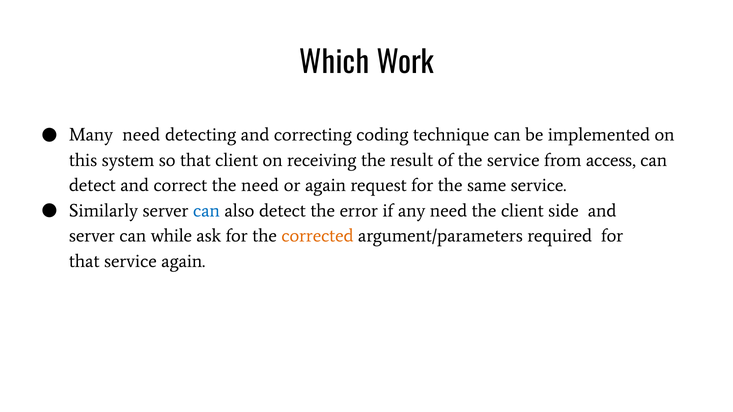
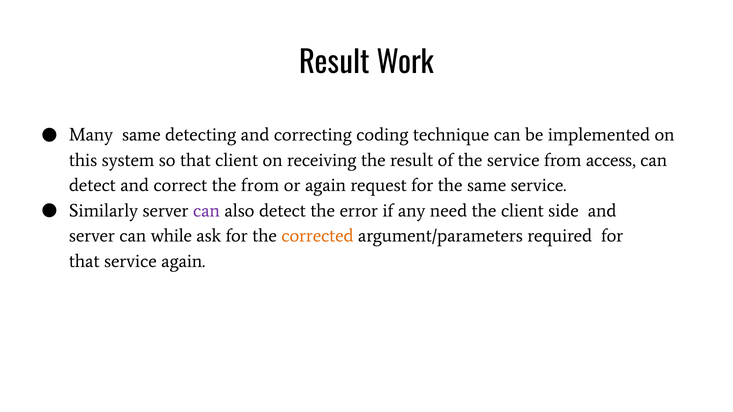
Which: Which -> Result (334, 63)
Many need: need -> same (141, 135)
the need: need -> from (260, 185)
can colour: blue -> purple (206, 211)
